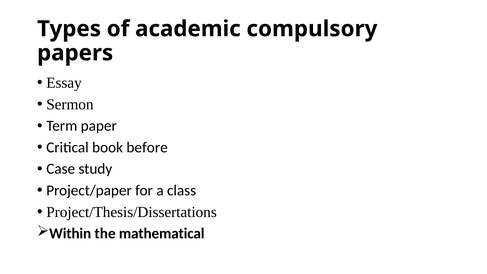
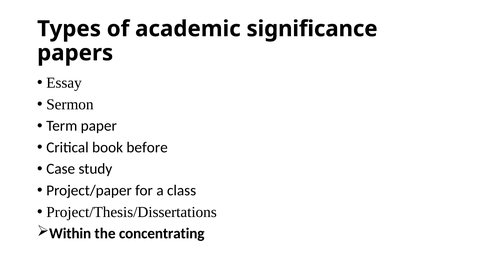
compulsory: compulsory -> significance (312, 29)
mathematical: mathematical -> concentrating (162, 233)
